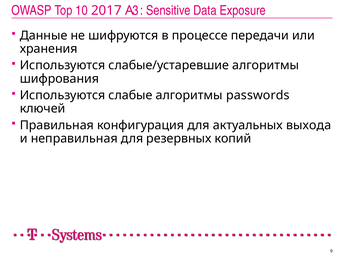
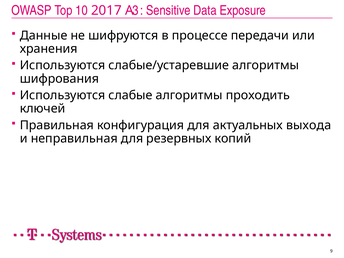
passwords: passwords -> проходить (258, 95)
